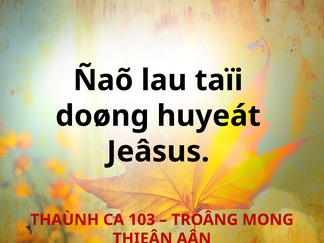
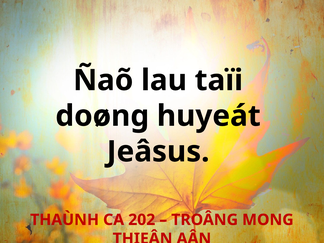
103: 103 -> 202 (142, 220)
